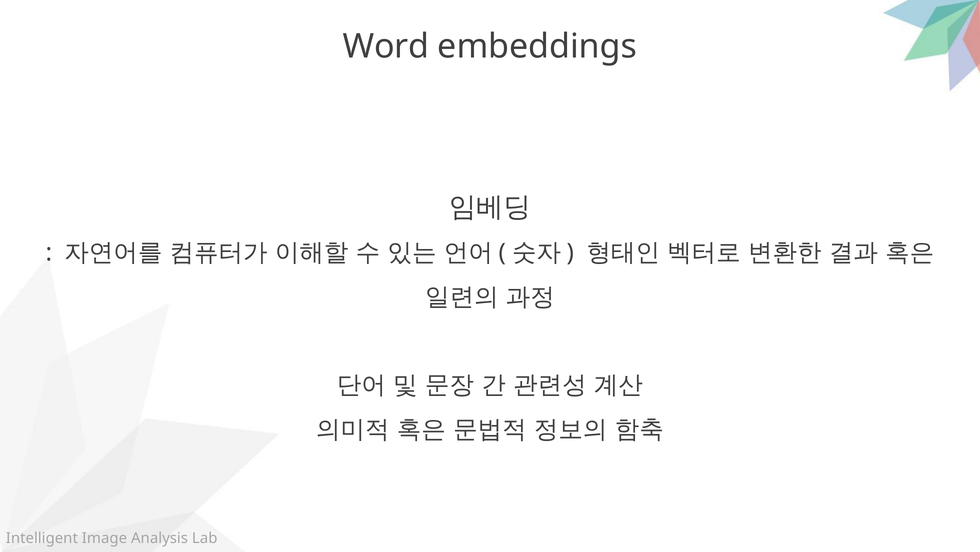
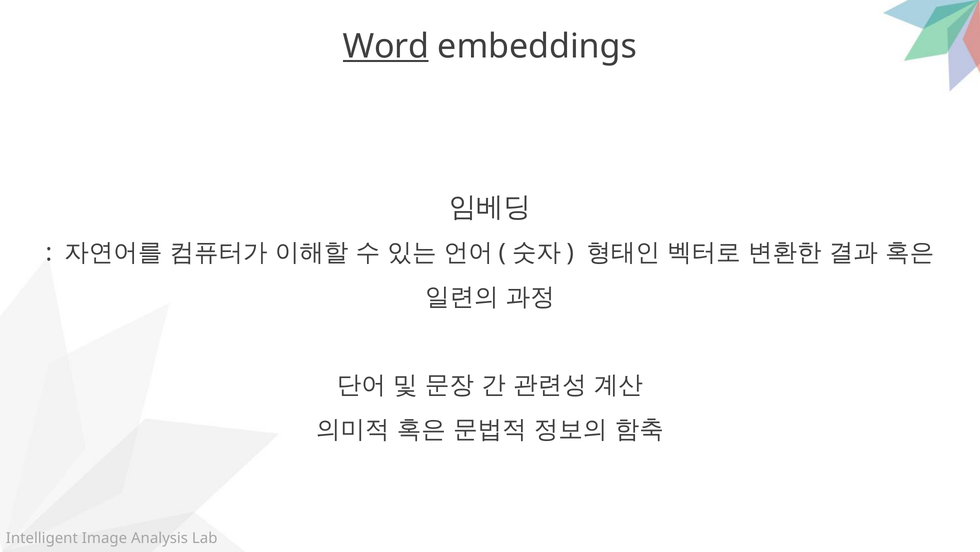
Word underline: none -> present (386, 46)
